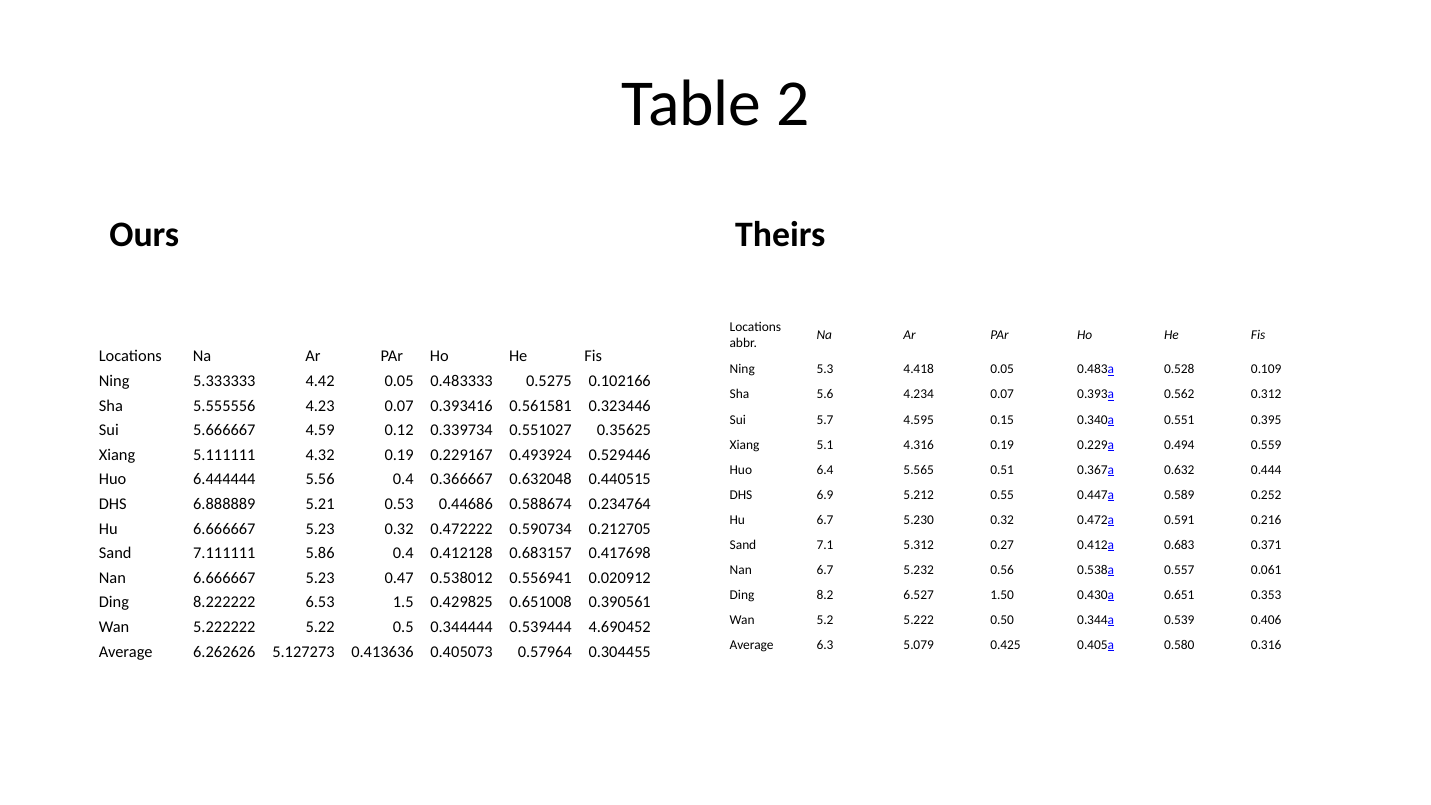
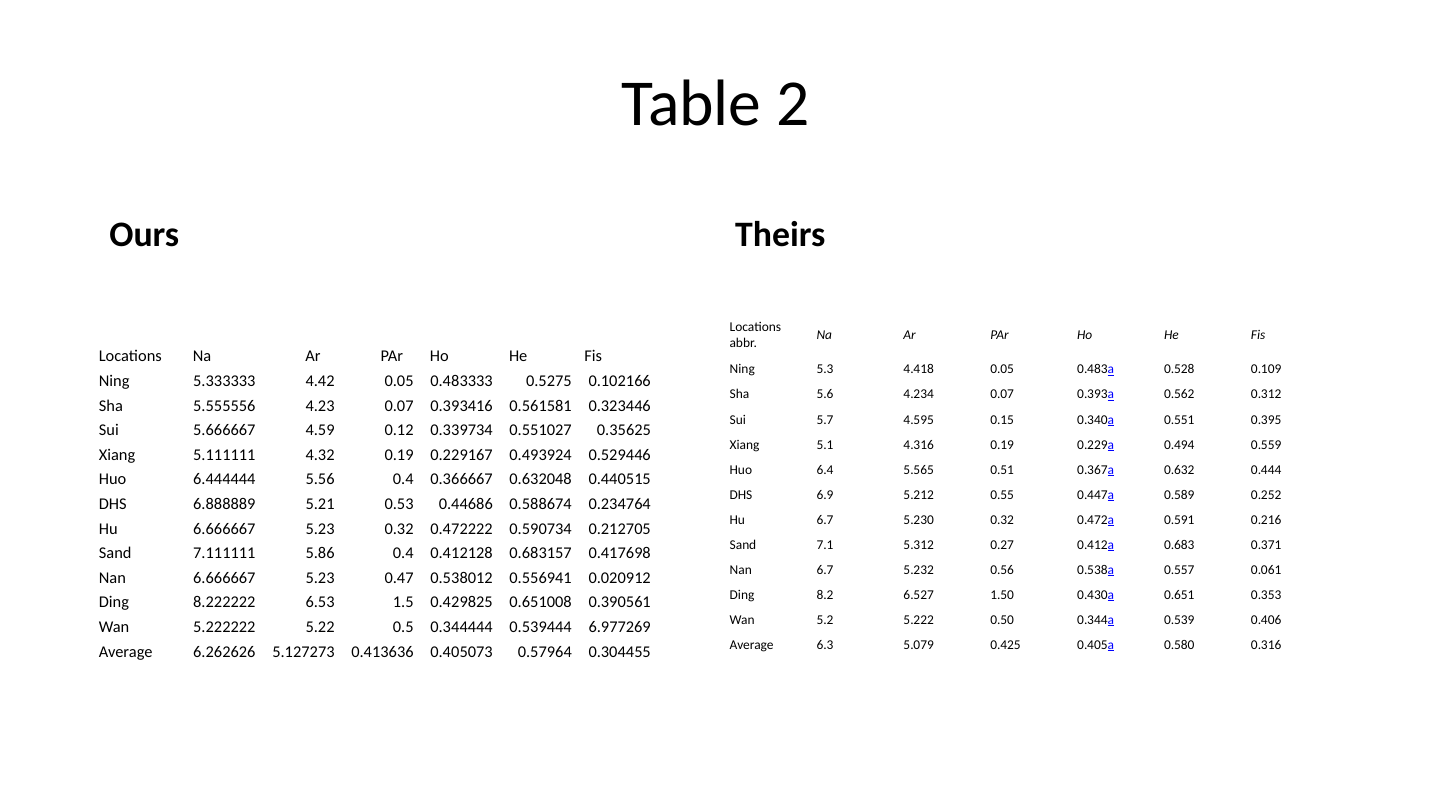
4.690452: 4.690452 -> 6.977269 (620, 627)
